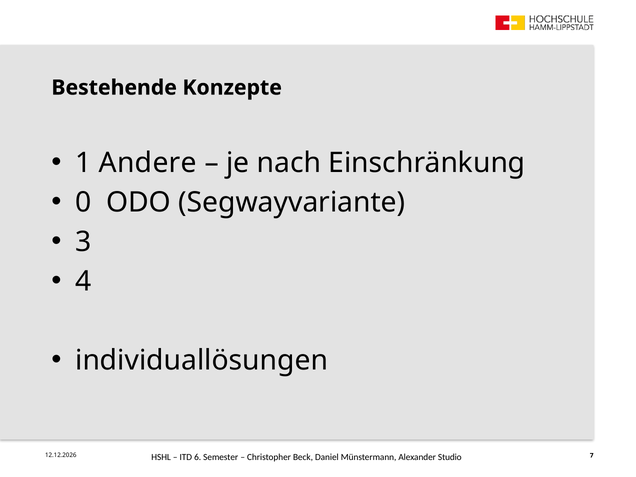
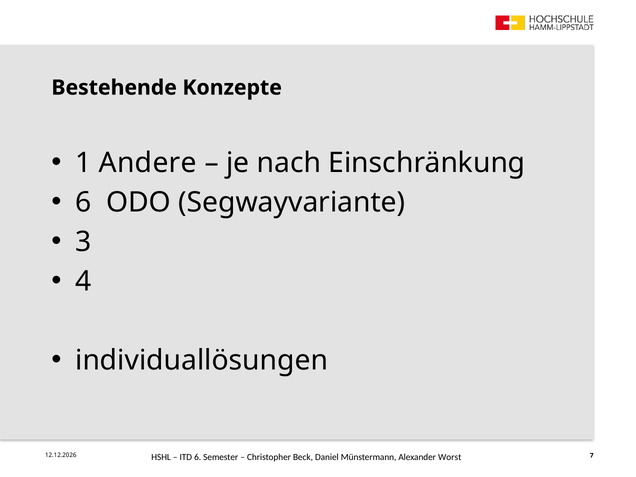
0: 0 -> 6 (83, 202)
Studio: Studio -> Worst (450, 457)
